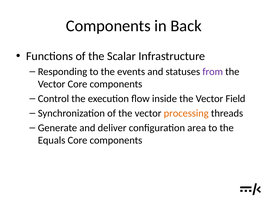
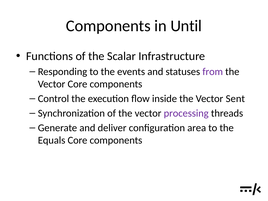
Back: Back -> Until (186, 26)
Field: Field -> Sent (235, 99)
processing colour: orange -> purple (186, 113)
